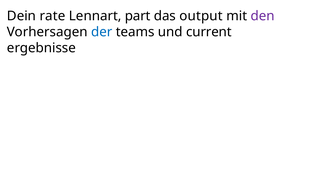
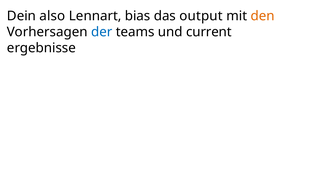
rate: rate -> also (52, 16)
part: part -> bias (138, 16)
den colour: purple -> orange (263, 16)
